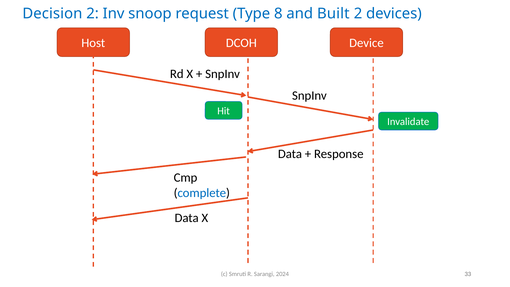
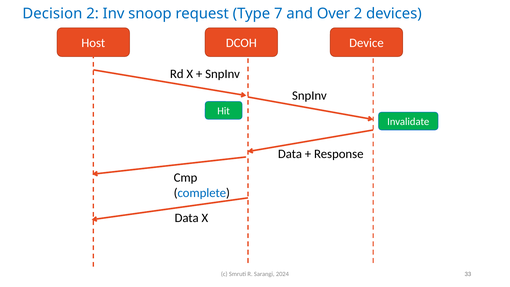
8: 8 -> 7 (278, 13)
Built: Built -> Over (333, 13)
